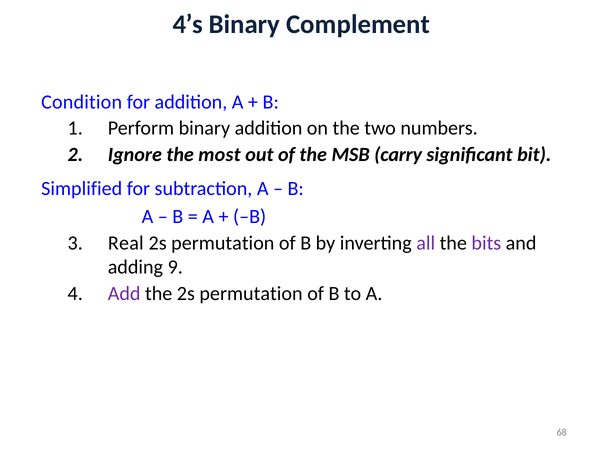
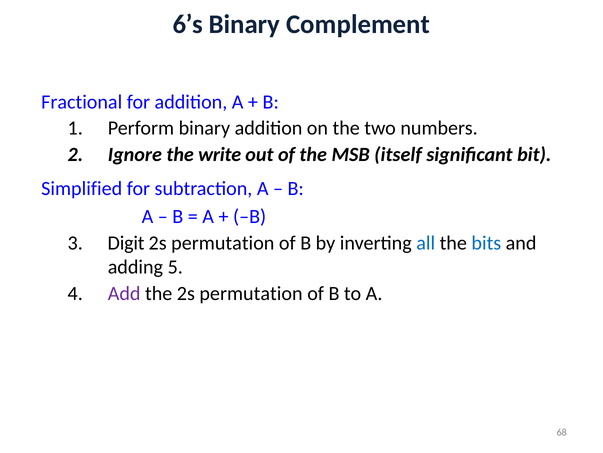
4’s: 4’s -> 6’s (188, 24)
Condition: Condition -> Fractional (82, 102)
most: most -> write (220, 154)
carry: carry -> itself (398, 154)
Real: Real -> Digit (126, 243)
all colour: purple -> blue (426, 243)
bits colour: purple -> blue (486, 243)
9: 9 -> 5 (175, 267)
